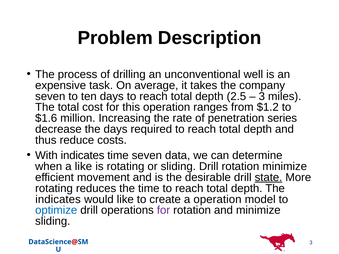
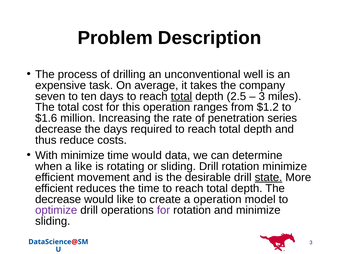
total underline: none -> present (181, 96)
With indicates: indicates -> minimize (83, 156)
time seven: seven -> would (147, 156)
rotating: rotating -> efficient (54, 188)
indicates: indicates -> decrease (58, 199)
optimize colour: blue -> purple (56, 210)
